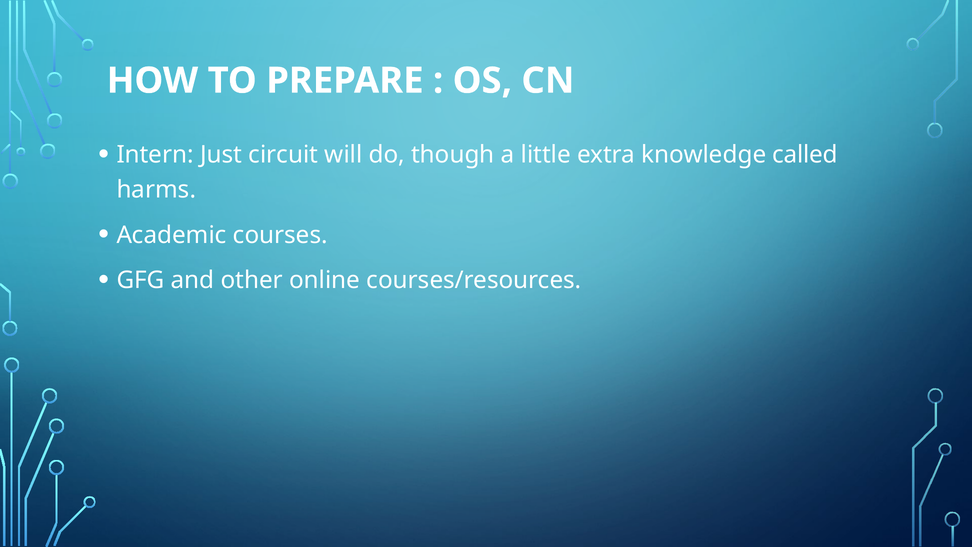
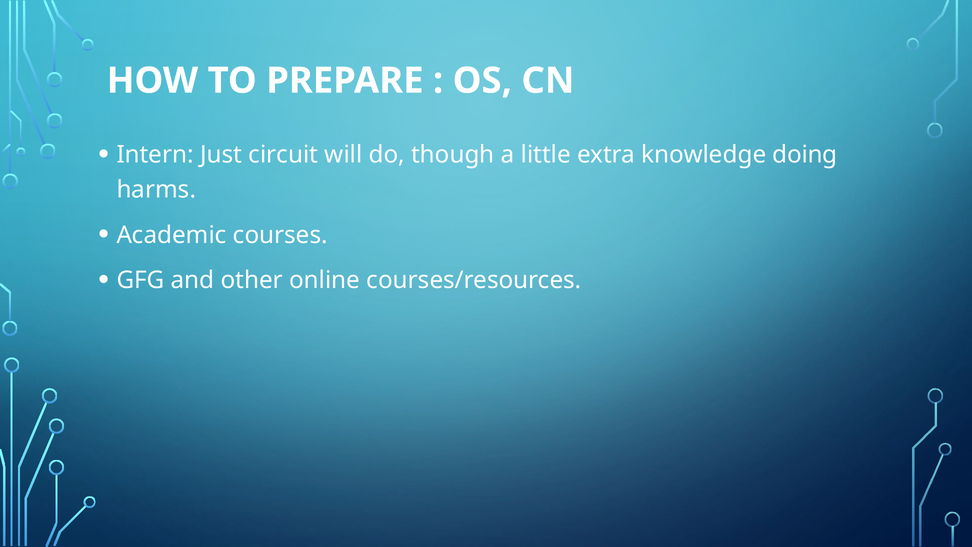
called: called -> doing (805, 155)
